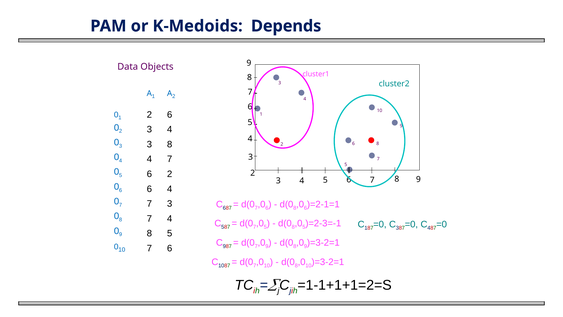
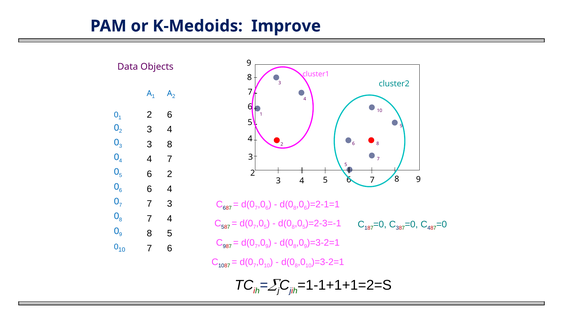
Depends: Depends -> Improve (286, 26)
